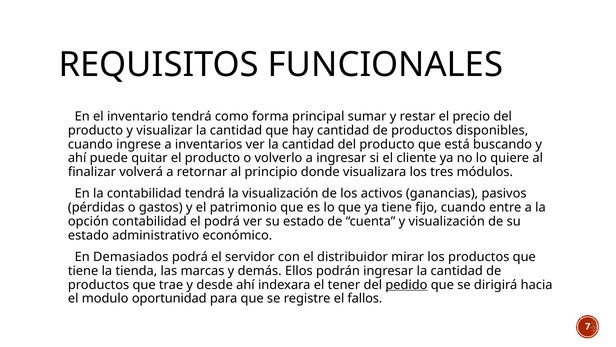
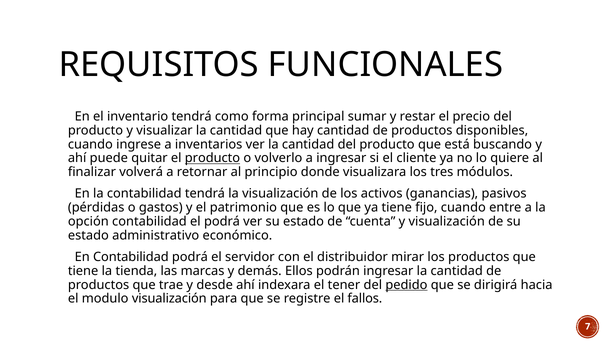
producto underline: none -> present (212, 158)
Demasiados: Demasiados -> Contabilidad (131, 257)
modulo oportunidad: oportunidad -> visualización (169, 298)
